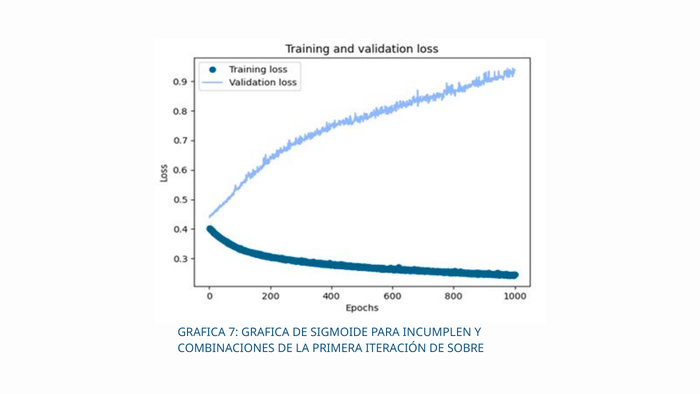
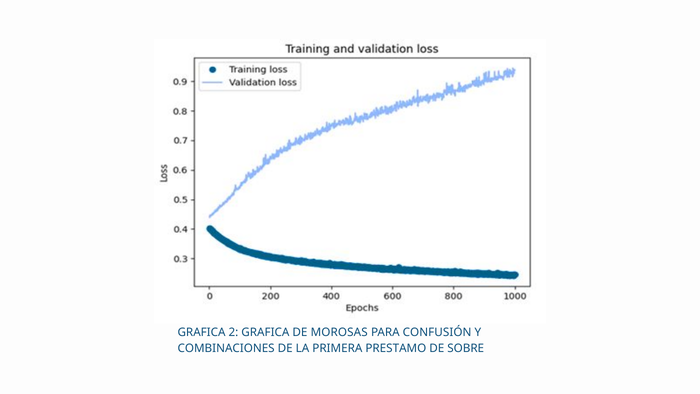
7: 7 -> 2 (233, 332)
SIGMOIDE: SIGMOIDE -> MOROSAS (339, 332)
INCUMPLEN: INCUMPLEN -> CONFUSIÓN (437, 332)
ITERACIÓN: ITERACIÓN -> PRESTAMO (396, 348)
